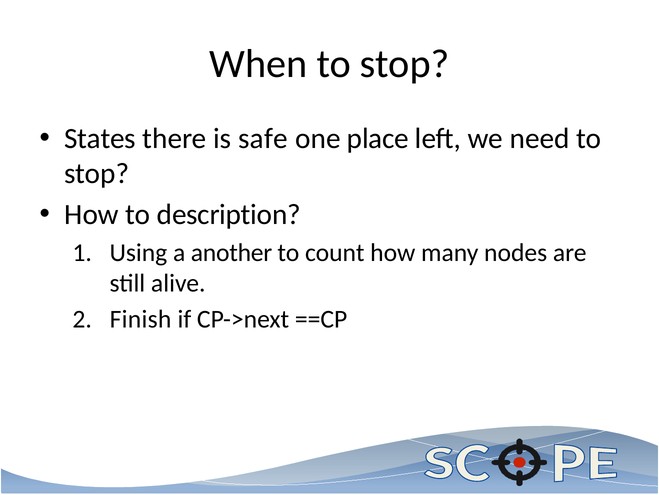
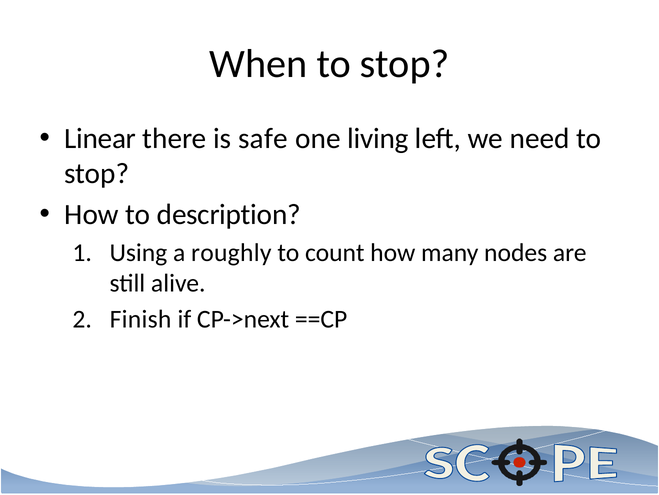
States: States -> Linear (100, 138)
place: place -> living (378, 138)
another: another -> roughly (231, 252)
